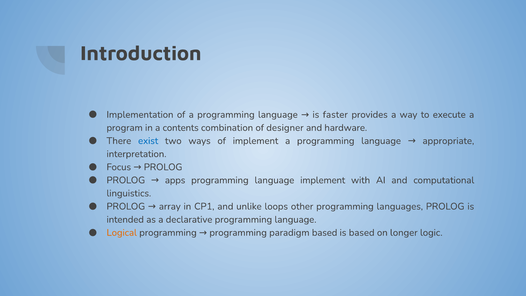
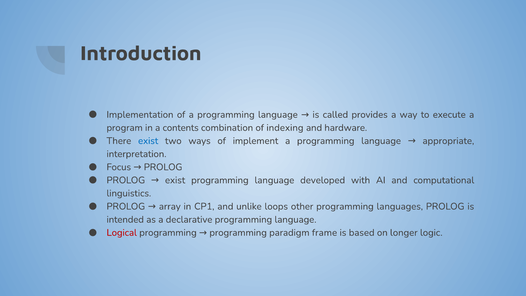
faster: faster -> called (335, 115)
designer: designer -> indexing (285, 128)
PROLOG apps: apps -> exist (175, 180)
language implement: implement -> developed (323, 180)
Logical colour: orange -> red (122, 233)
paradigm based: based -> frame (324, 233)
